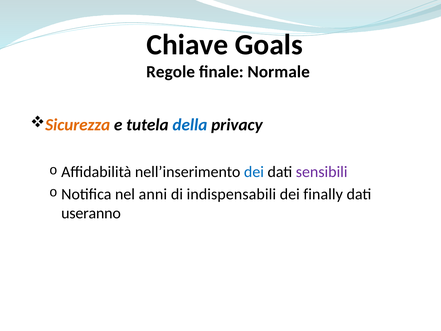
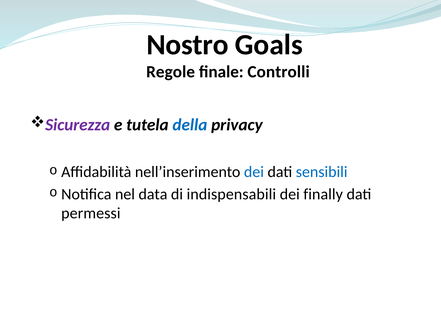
Chiave: Chiave -> Nostro (187, 45)
Normale: Normale -> Controlli (279, 72)
Sicurezza colour: orange -> purple (78, 125)
sensibili colour: purple -> blue (322, 172)
anni: anni -> data (153, 194)
useranno: useranno -> permessi (91, 213)
